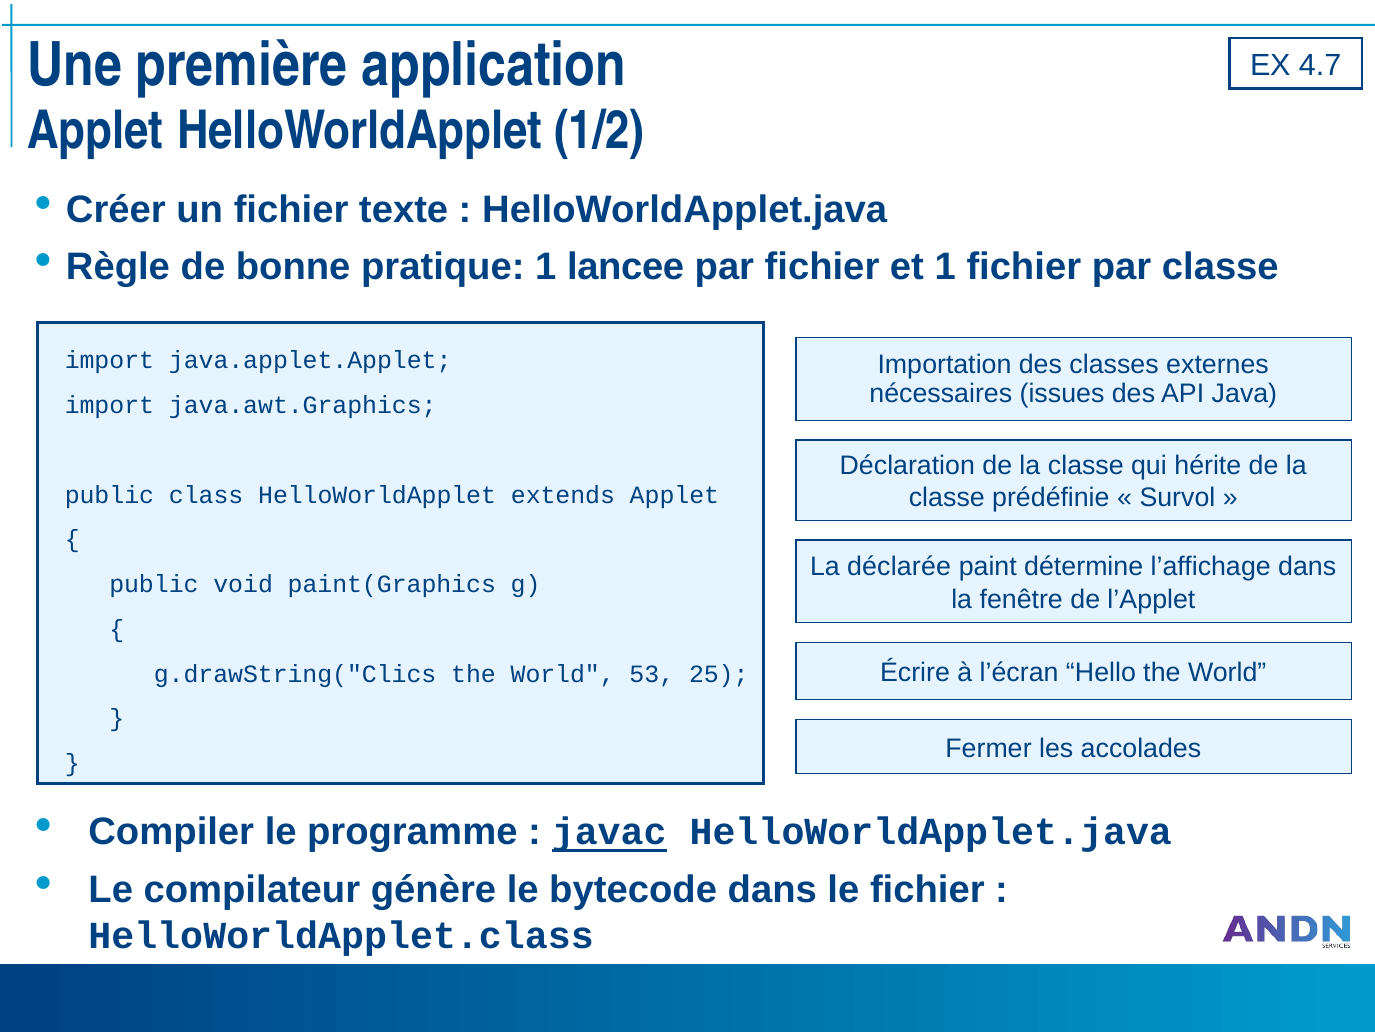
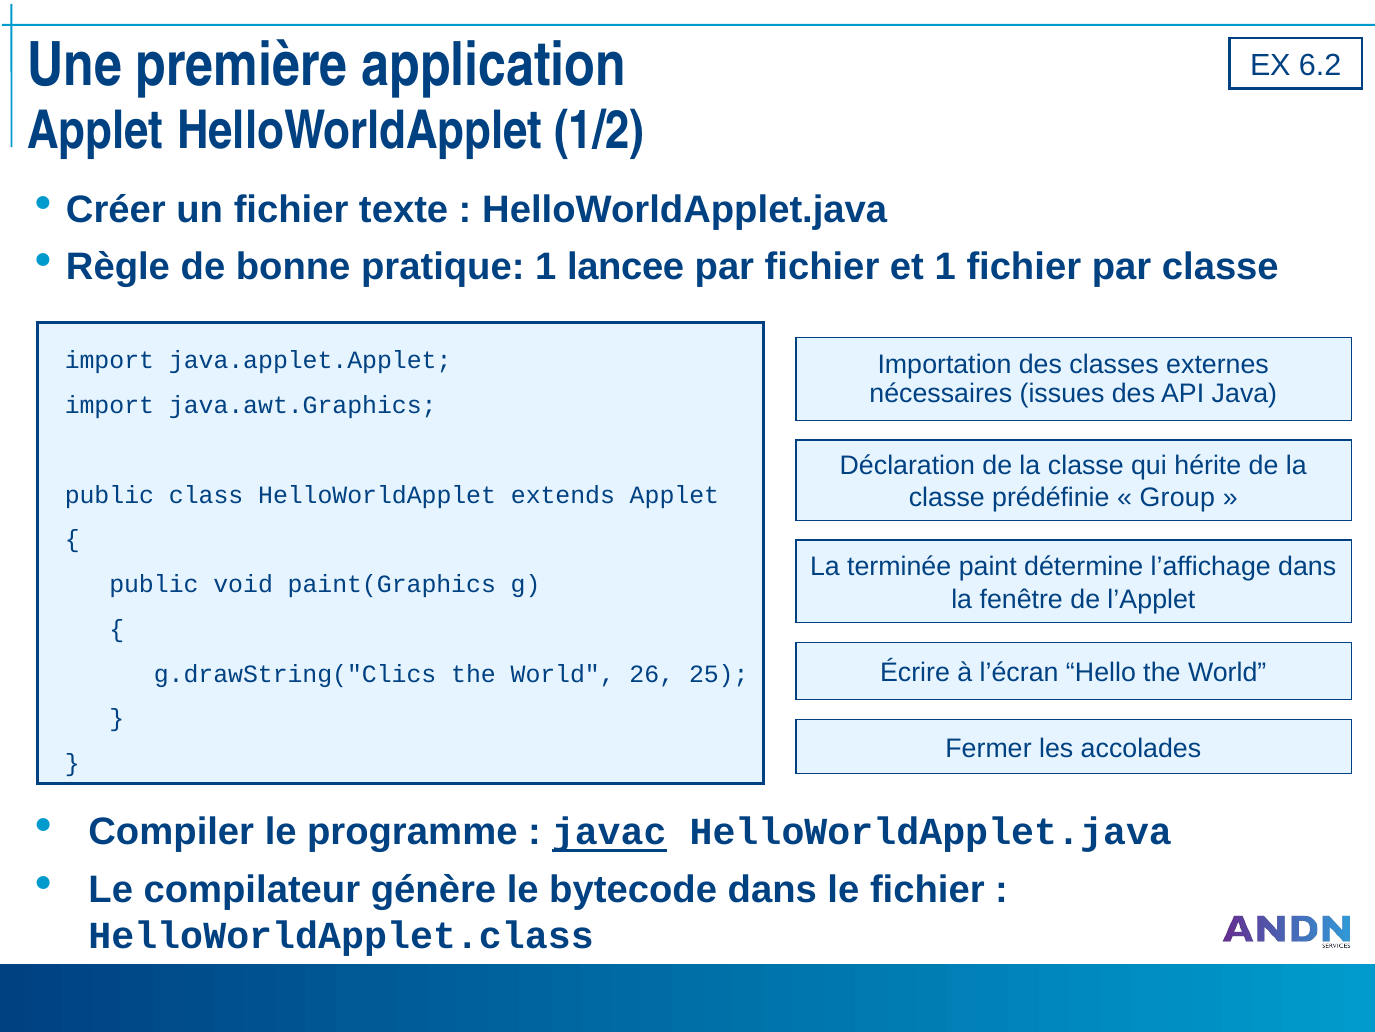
4.7: 4.7 -> 6.2 (1320, 65)
Survol: Survol -> Group (1177, 498)
déclarée: déclarée -> terminée (899, 567)
53: 53 -> 26 (652, 674)
